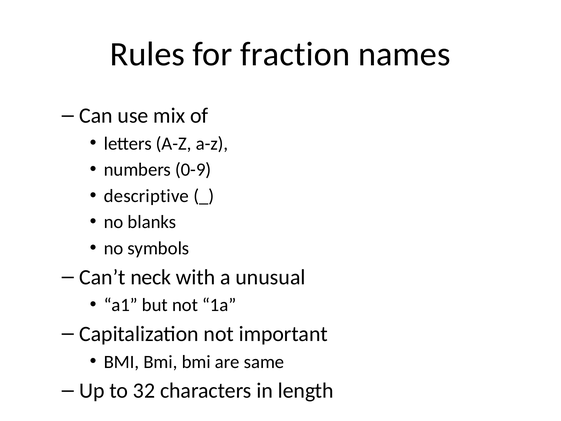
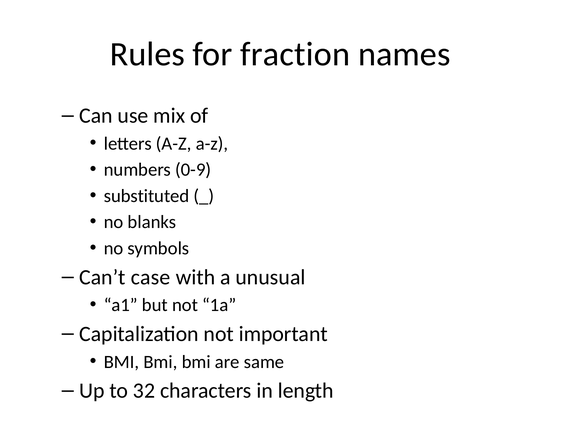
descriptive: descriptive -> substituted (147, 196)
neck: neck -> case (151, 277)
